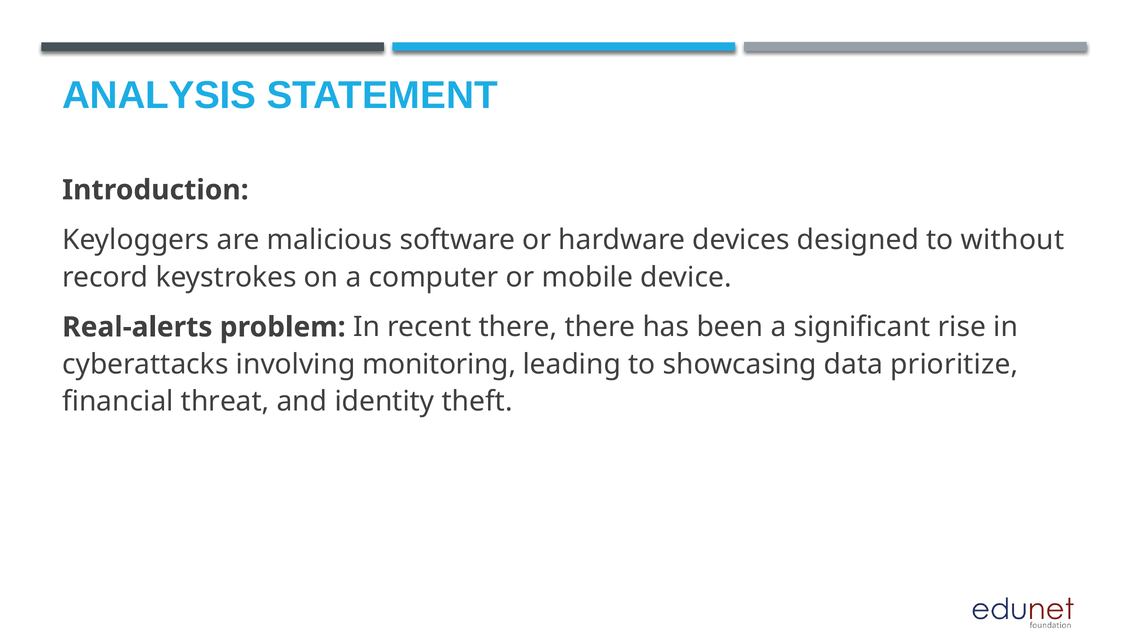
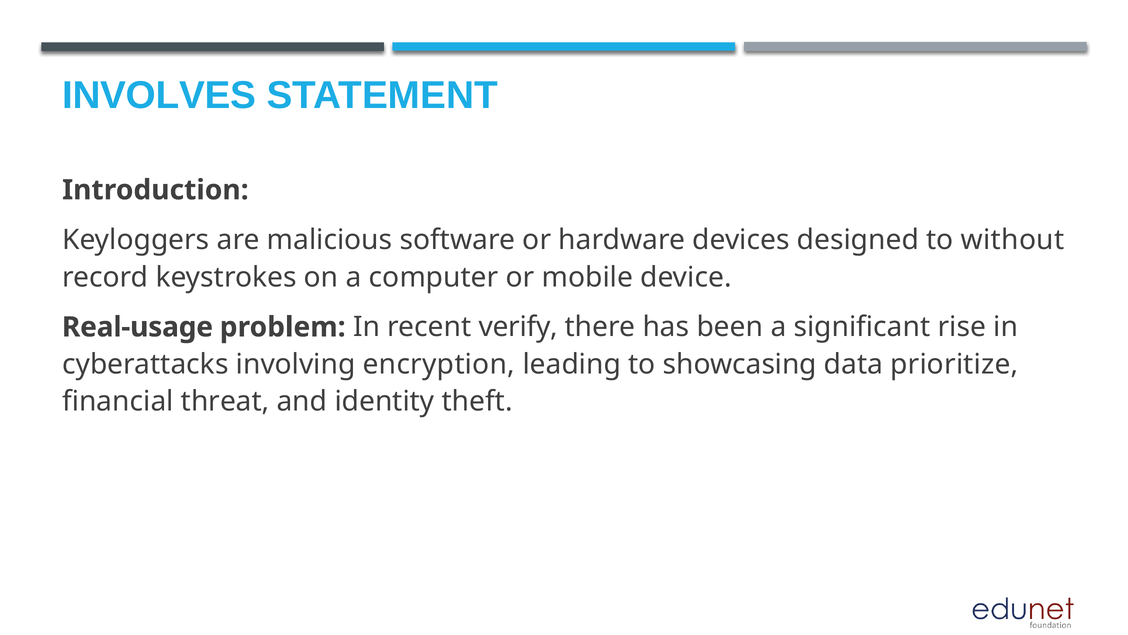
ANALYSIS: ANALYSIS -> INVOLVES (159, 95)
Real-alerts: Real-alerts -> Real-usage (137, 327)
recent there: there -> verify (518, 327)
monitoring: monitoring -> encryption (439, 364)
